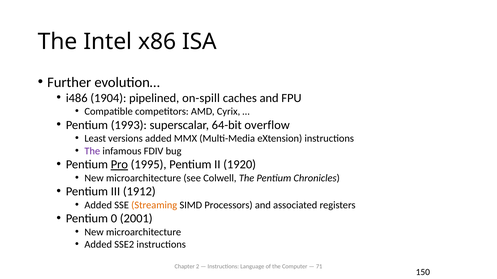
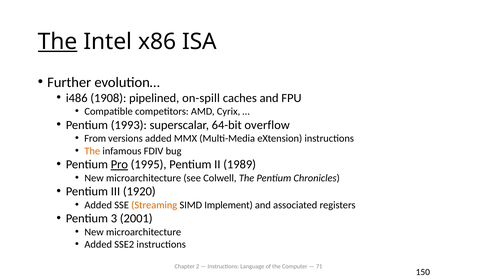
The underline: none -> present (58, 42)
1904: 1904 -> 1908 (108, 98)
Least: Least -> From (95, 139)
The colour: purple -> orange (92, 151)
1920: 1920 -> 1989 (240, 165)
1912: 1912 -> 1920 (139, 192)
Processors: Processors -> Implement (229, 205)
0: 0 -> 3 (114, 219)
